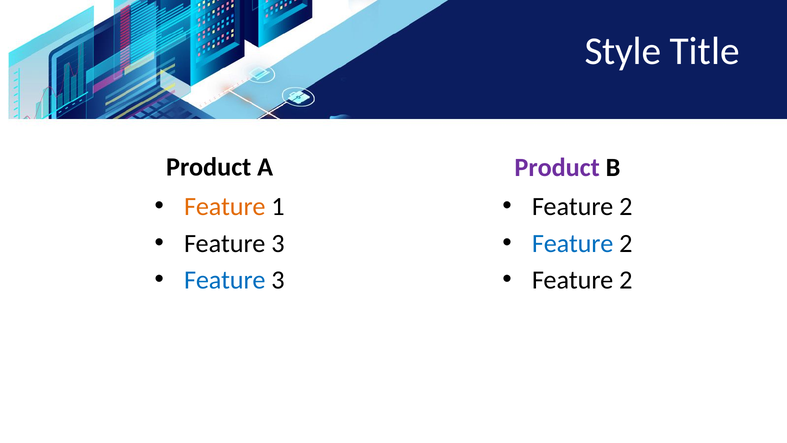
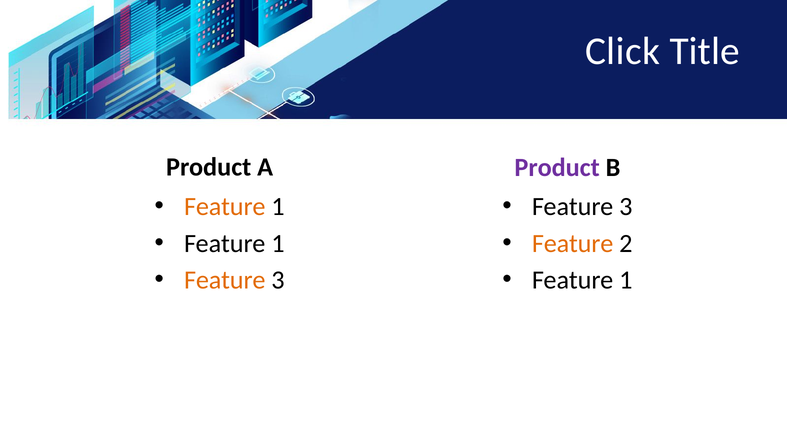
Style: Style -> Click (623, 51)
2: 2 -> 3 (626, 207)
3: 3 -> 1 (278, 243)
Feature colour: blue -> orange (573, 243)
Feature colour: blue -> orange (225, 280)
2: 2 -> 1 (626, 280)
